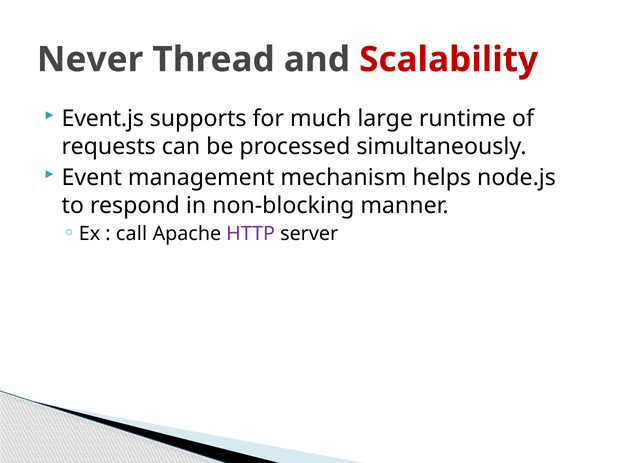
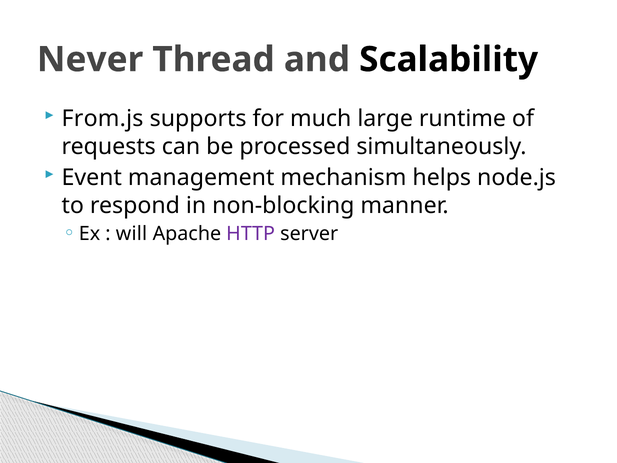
Scalability colour: red -> black (449, 60)
Event.js: Event.js -> From.js (103, 119)
call: call -> will (132, 234)
